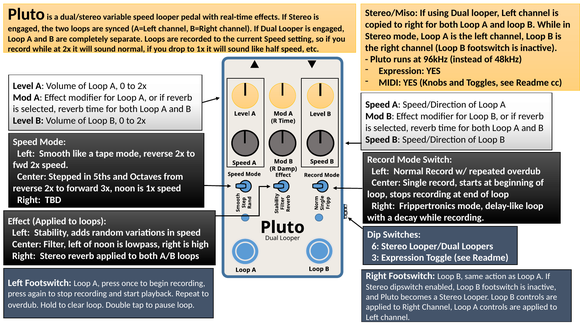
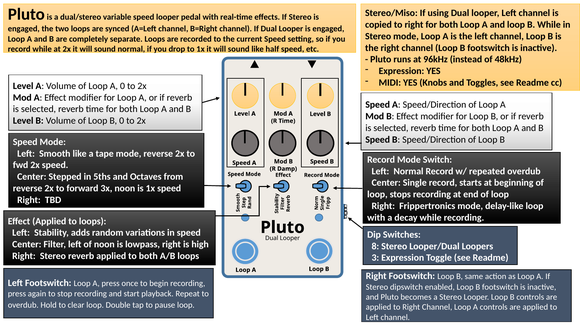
6: 6 -> 8 (375, 246)
